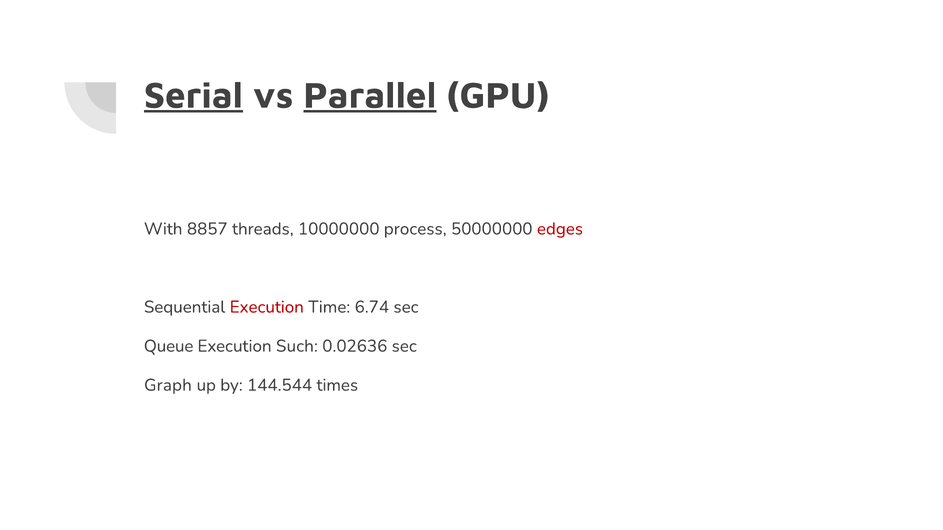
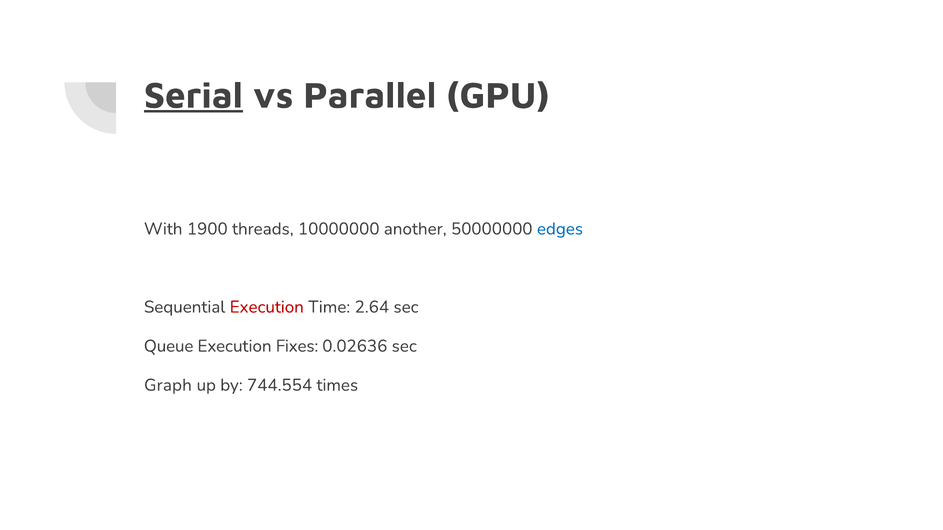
Parallel underline: present -> none (370, 96)
8857: 8857 -> 1900 (207, 229)
process: process -> another (415, 229)
edges colour: red -> blue (560, 229)
6.74: 6.74 -> 2.64 (372, 307)
Such: Such -> Fixes (297, 346)
144.544: 144.544 -> 744.554 (280, 385)
